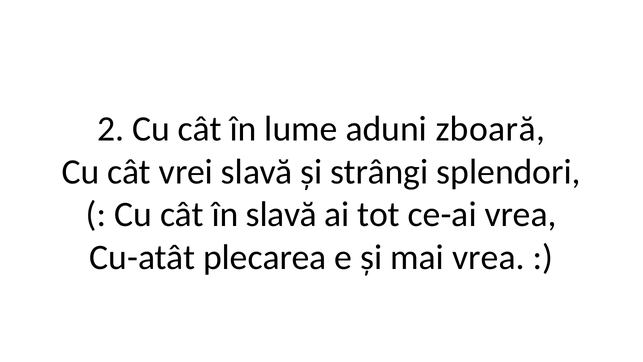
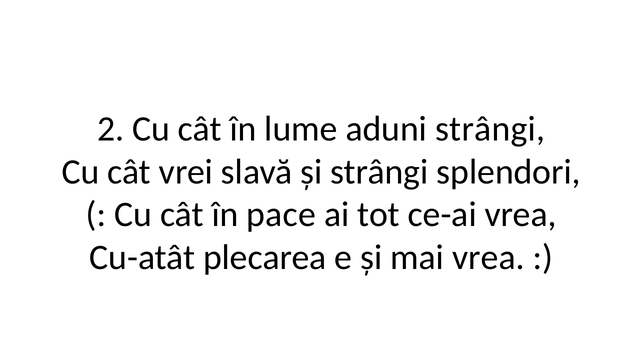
aduni zboară: zboară -> strângi (490, 129)
în slavă: slavă -> pace (281, 214)
